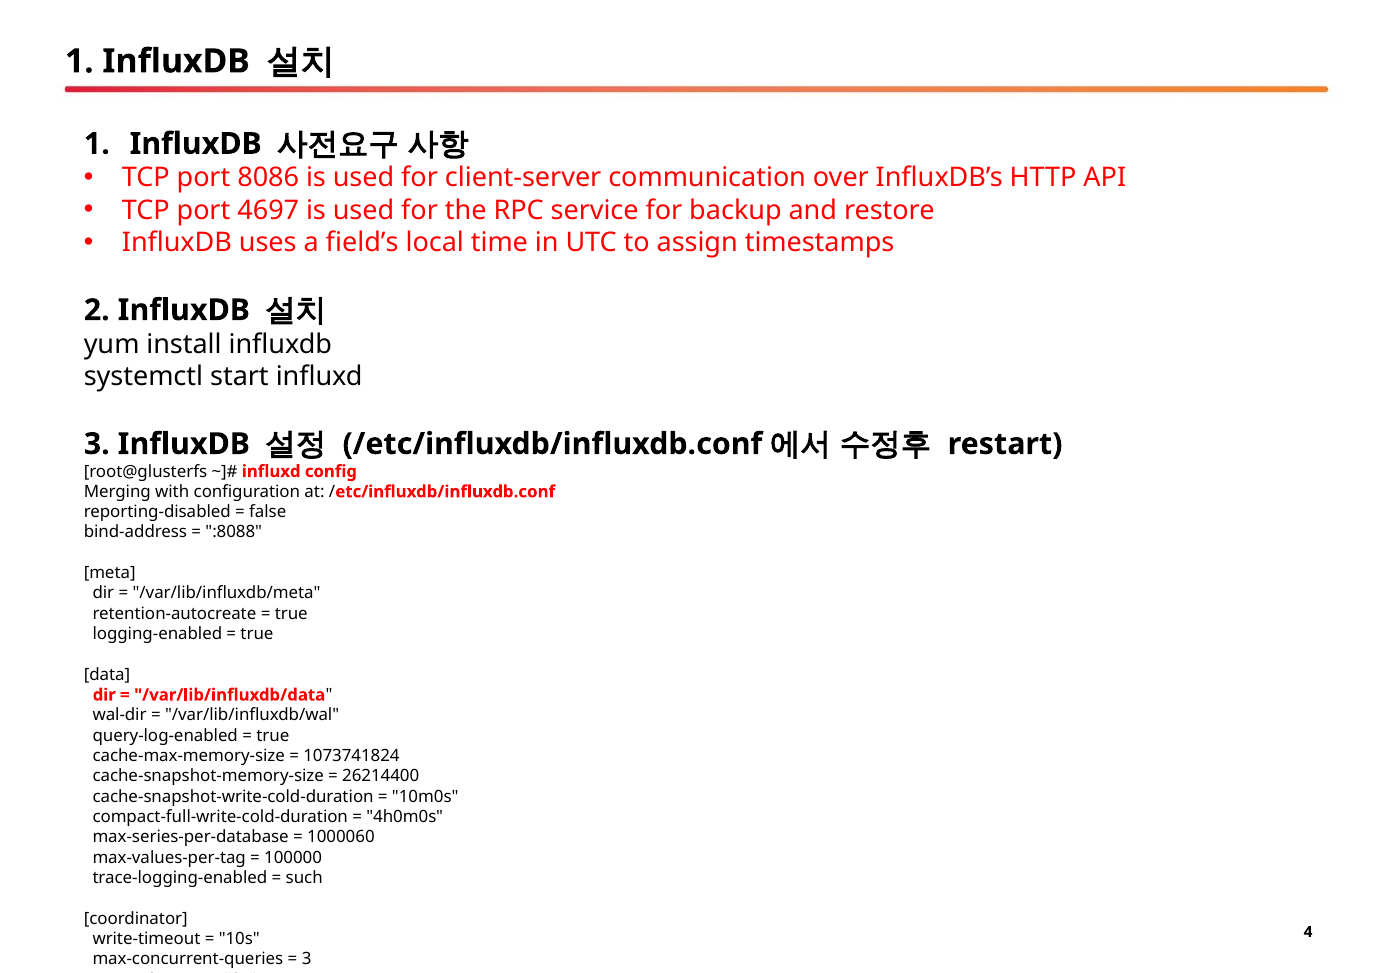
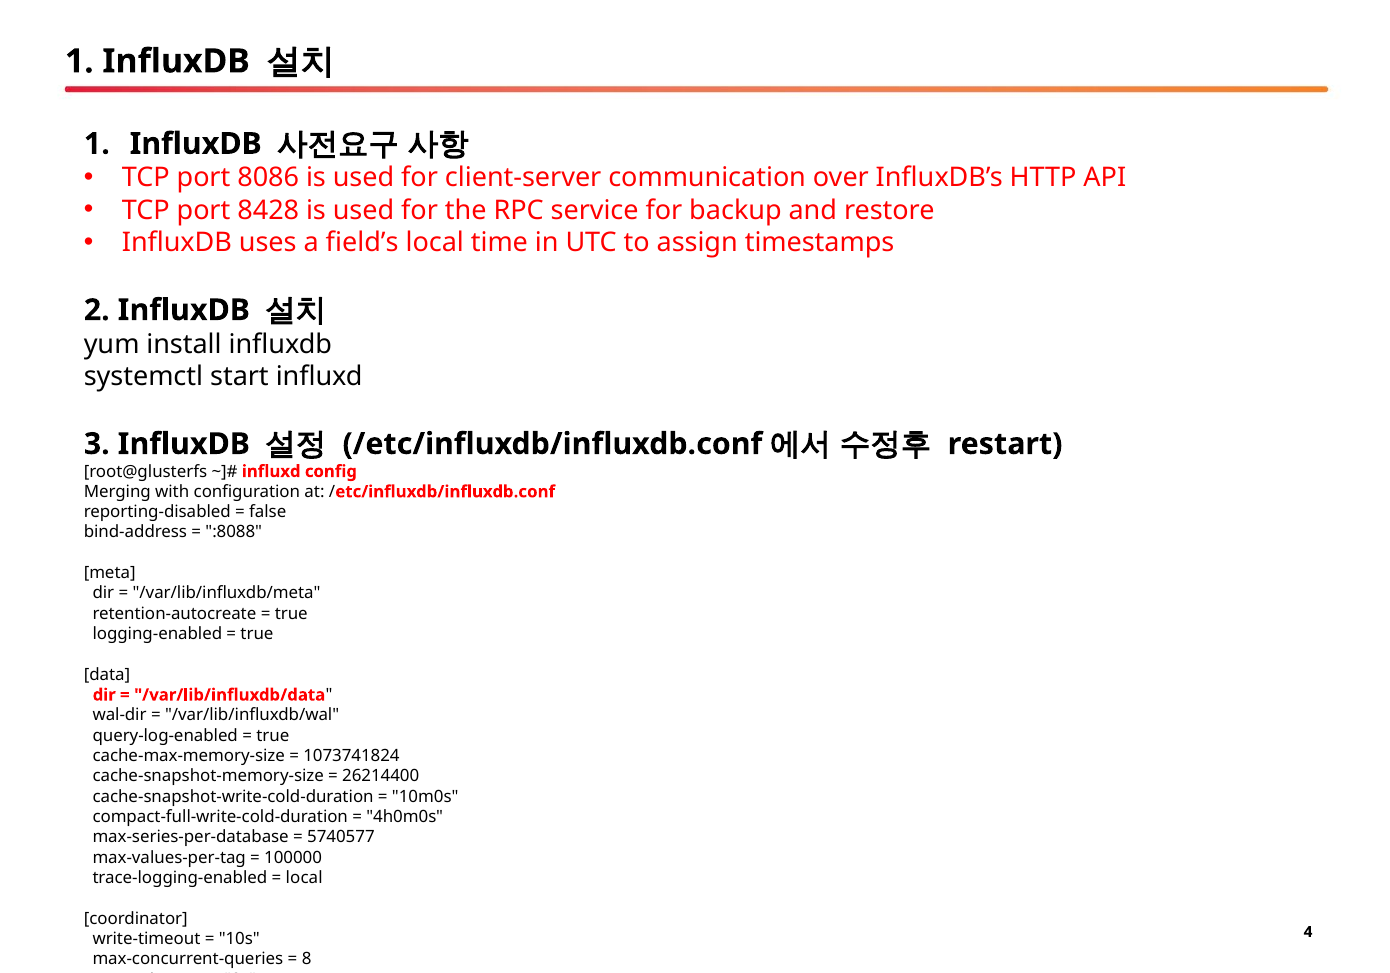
4697: 4697 -> 8428 (268, 210)
1000060: 1000060 -> 5740577 (341, 837)
such: such -> local (304, 878)
3: 3 -> 8 (307, 959)
